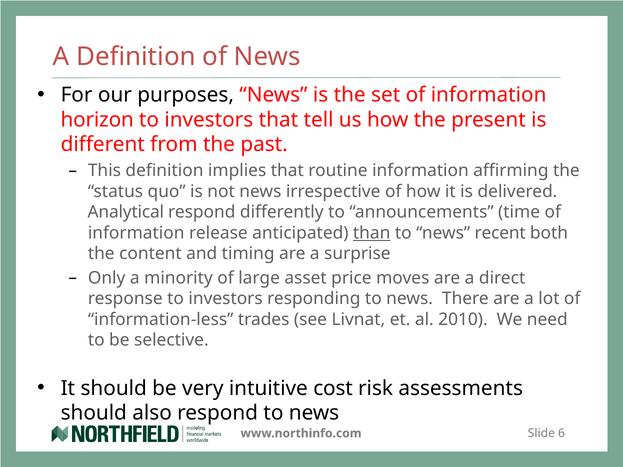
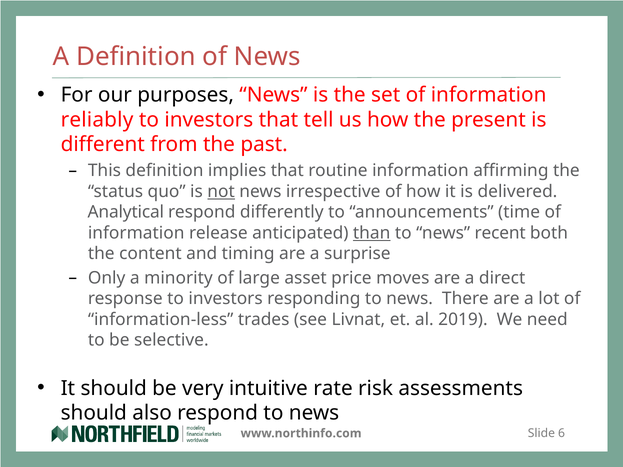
horizon: horizon -> reliably (97, 120)
not underline: none -> present (221, 192)
2010: 2010 -> 2019 (463, 320)
cost: cost -> rate (333, 388)
